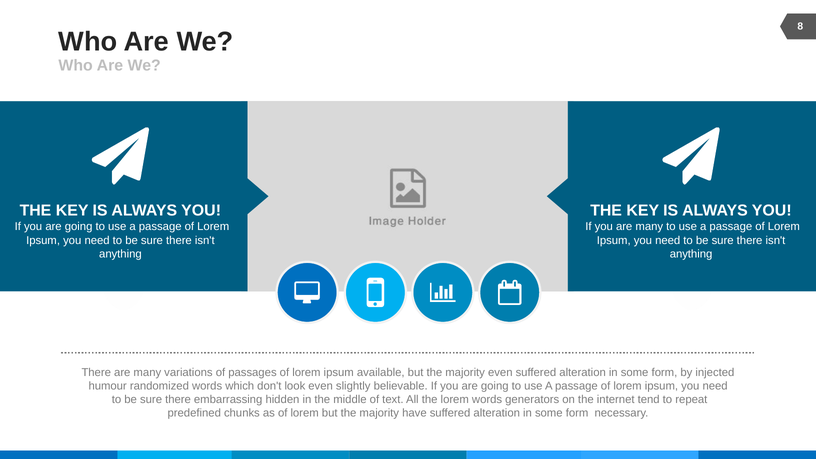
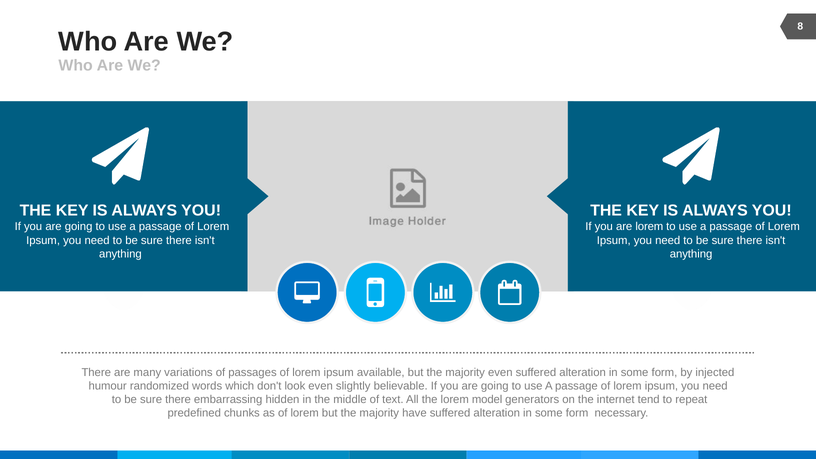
you are many: many -> lorem (649, 227)
lorem words: words -> model (487, 400)
